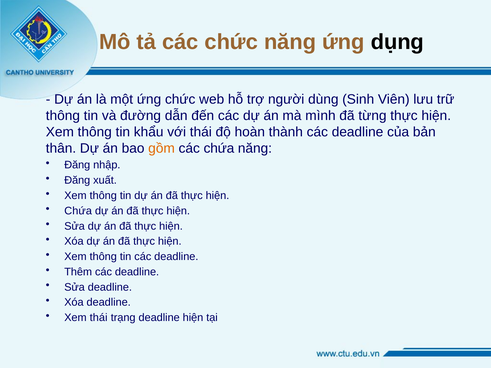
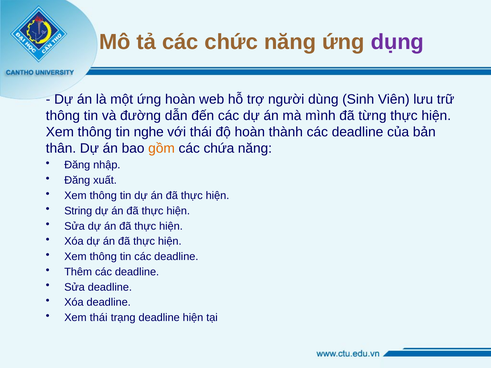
dụng colour: black -> purple (397, 42)
ứng chức: chức -> hoàn (180, 99)
khẩu: khẩu -> nghe (149, 132)
Chứa: Chứa -> String (78, 211)
